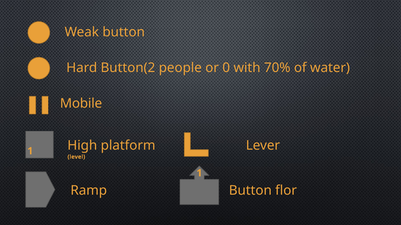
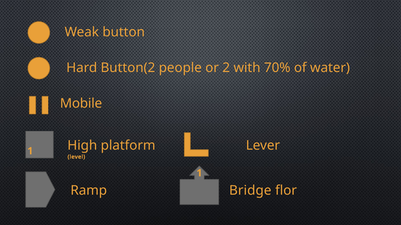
0: 0 -> 2 (226, 68)
Button: Button -> Bridge (250, 191)
